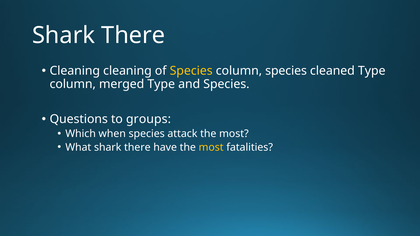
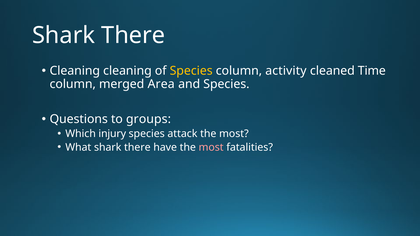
column species: species -> activity (286, 71)
cleaned Type: Type -> Time (372, 71)
merged Type: Type -> Area (161, 84)
when: when -> injury (112, 134)
most colour: yellow -> pink (211, 147)
